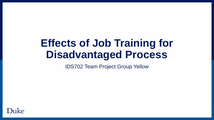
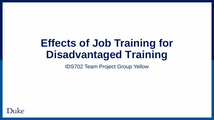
Disadvantaged Process: Process -> Training (146, 55)
